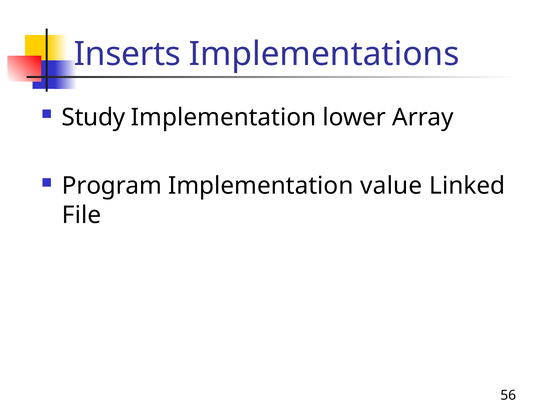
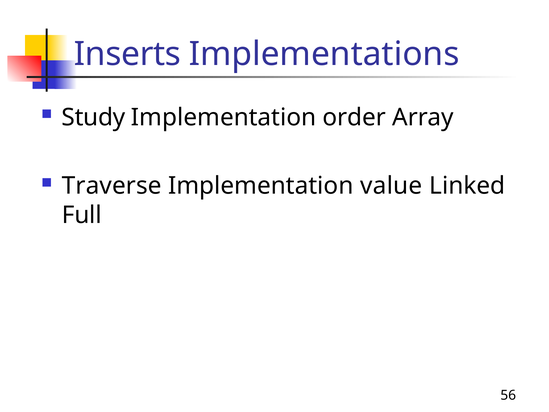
lower: lower -> order (354, 117)
Program: Program -> Traverse (112, 186)
File: File -> Full (82, 215)
